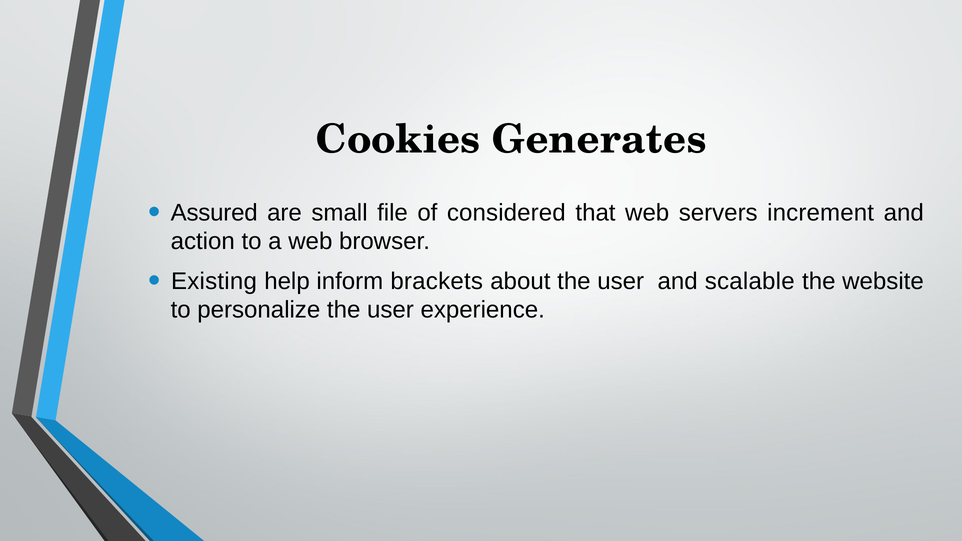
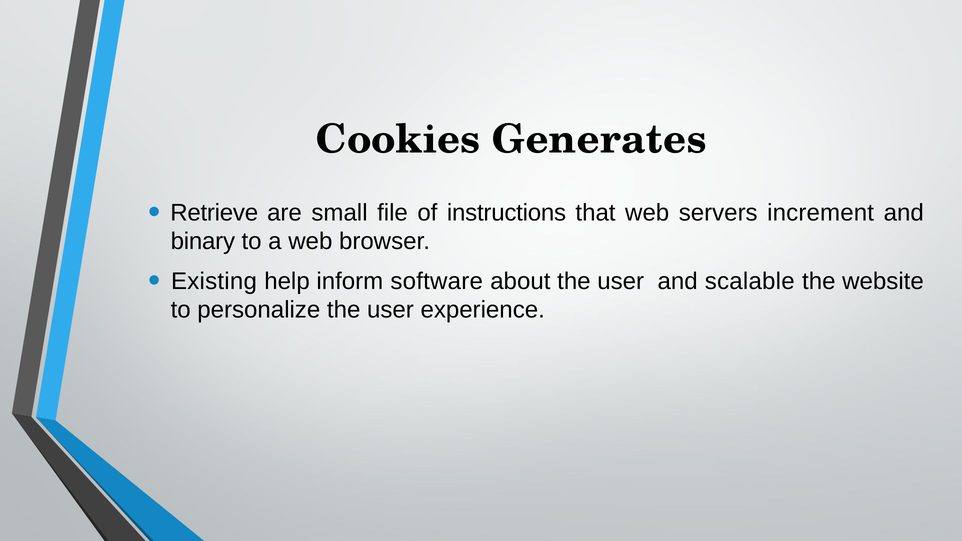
Assured: Assured -> Retrieve (214, 213)
considered: considered -> instructions (507, 213)
action: action -> binary (203, 242)
brackets: brackets -> software (437, 281)
